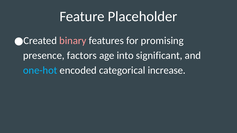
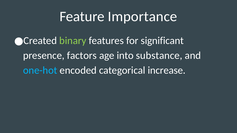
Placeholder: Placeholder -> Importance (142, 17)
binary colour: pink -> light green (73, 41)
promising: promising -> significant (162, 41)
significant: significant -> substance (159, 56)
